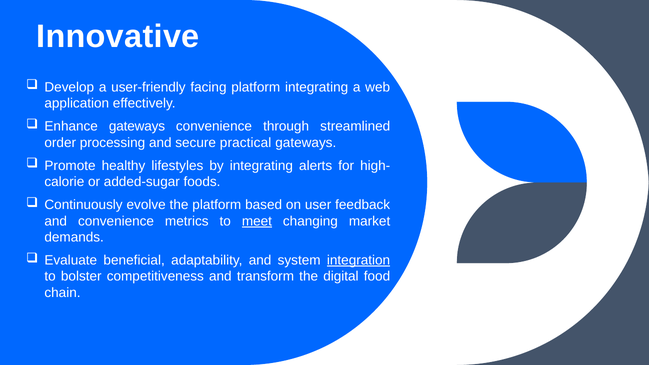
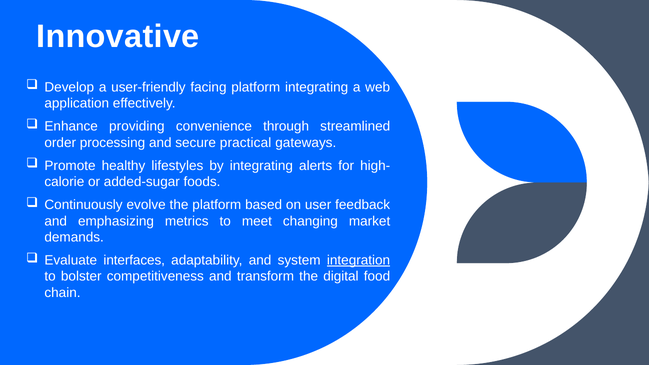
Enhance gateways: gateways -> providing (137, 126)
and convenience: convenience -> emphasizing (116, 221)
meet underline: present -> none (257, 221)
beneficial: beneficial -> interfaces (134, 260)
